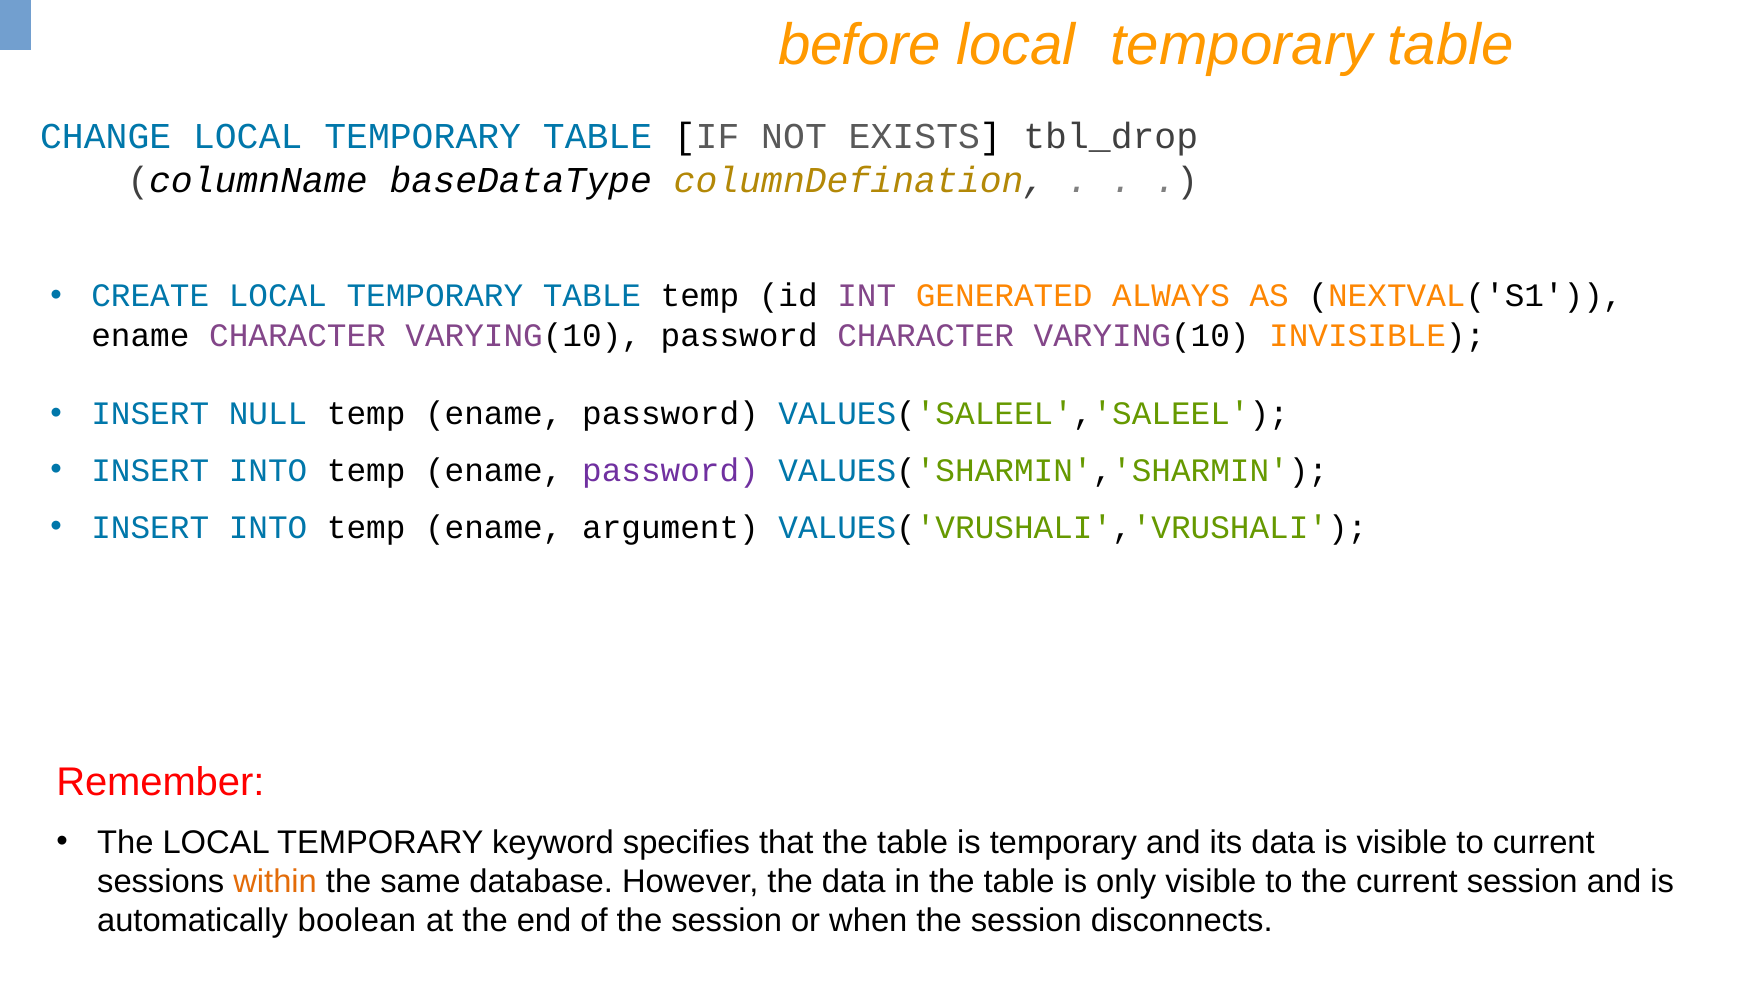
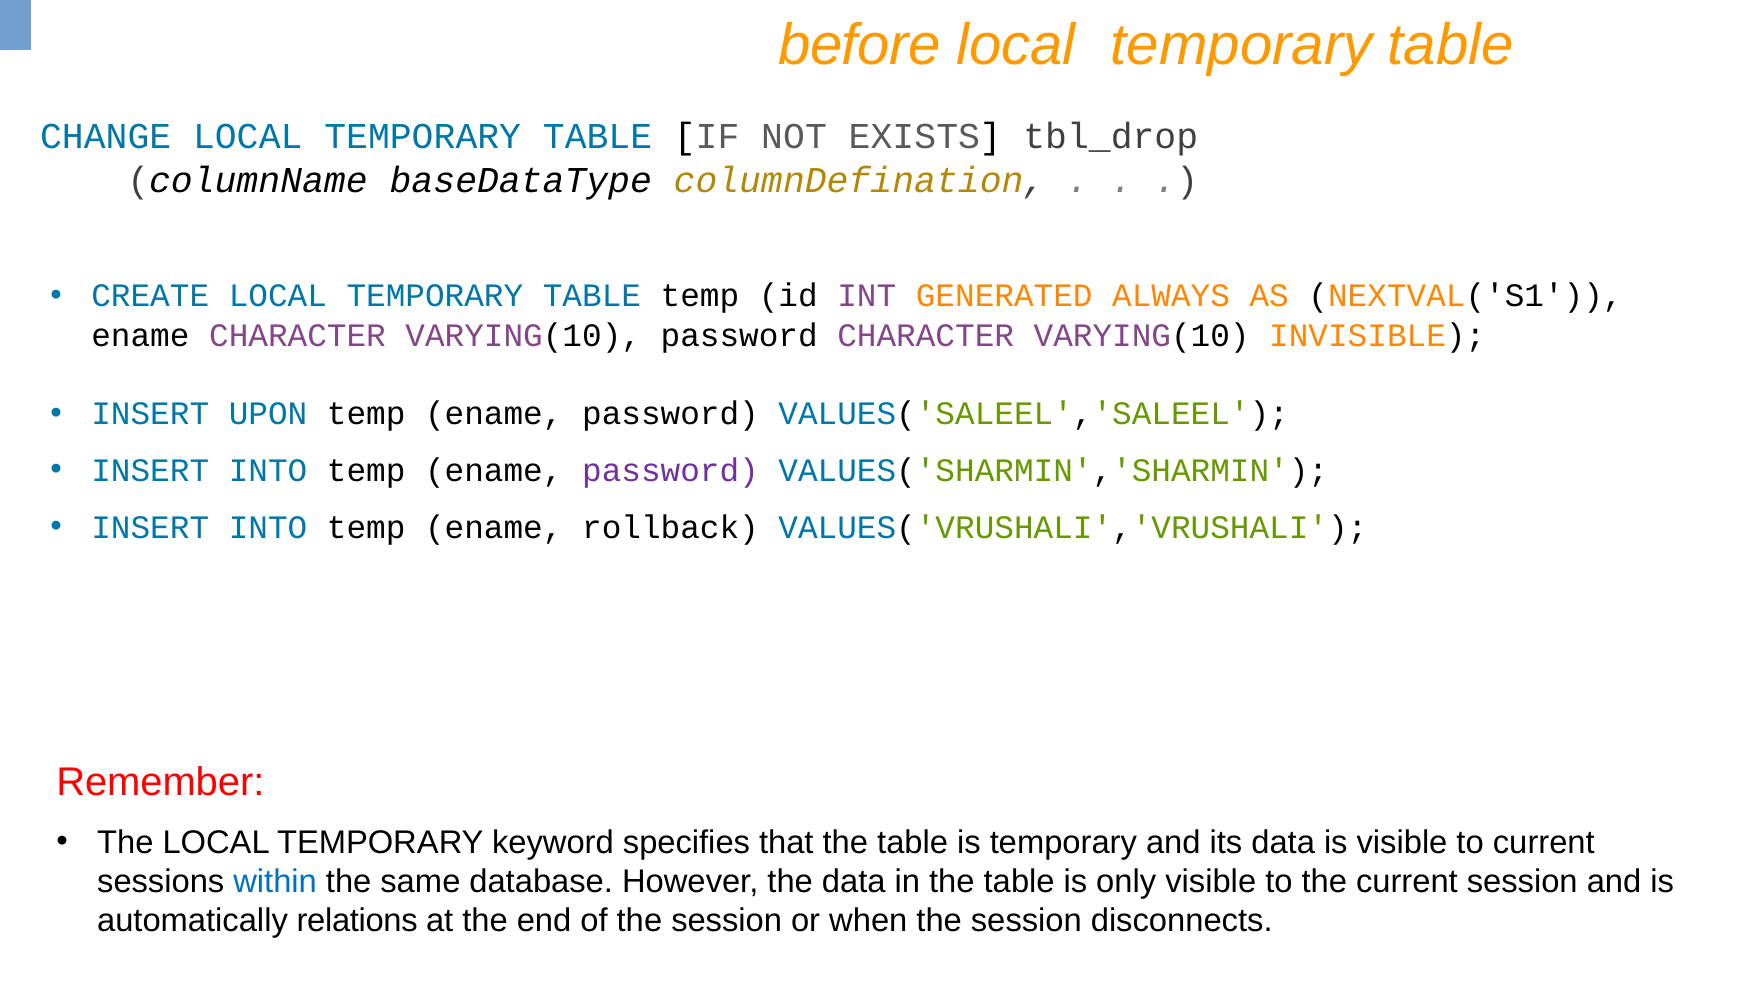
NULL: NULL -> UPON (268, 414)
argument: argument -> rollback (670, 527)
within colour: orange -> blue (275, 881)
boolean: boolean -> relations (357, 921)
